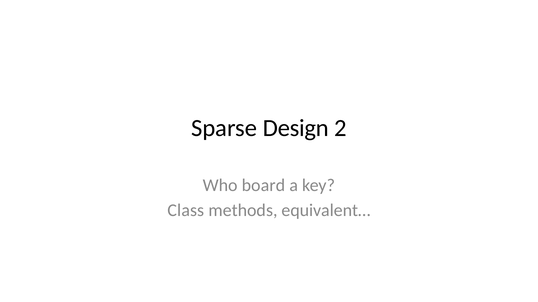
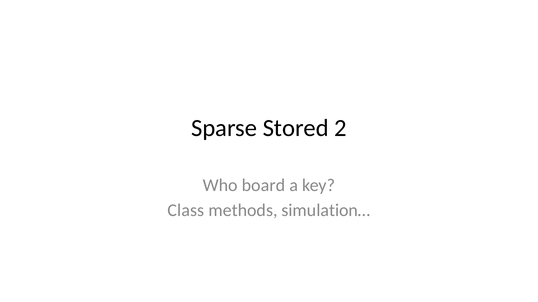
Design: Design -> Stored (296, 128)
equivalent…: equivalent… -> simulation… (326, 211)
